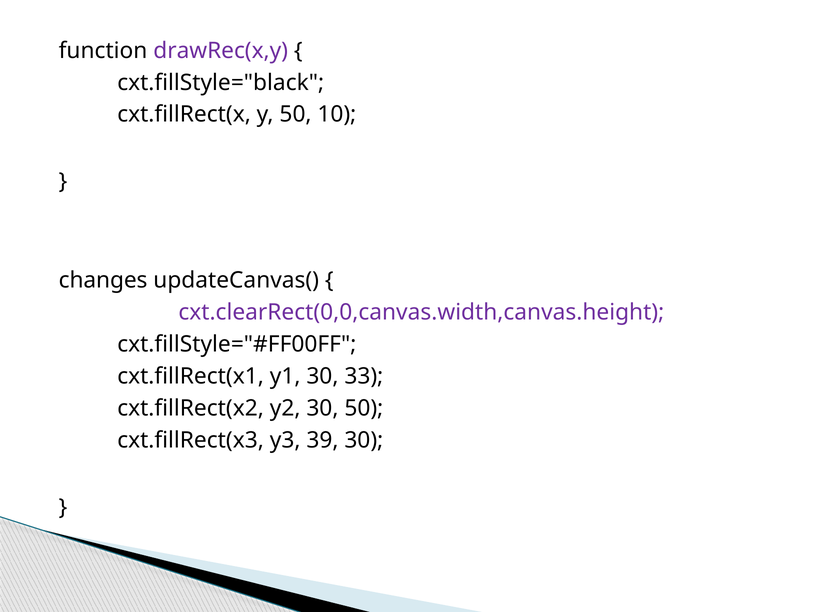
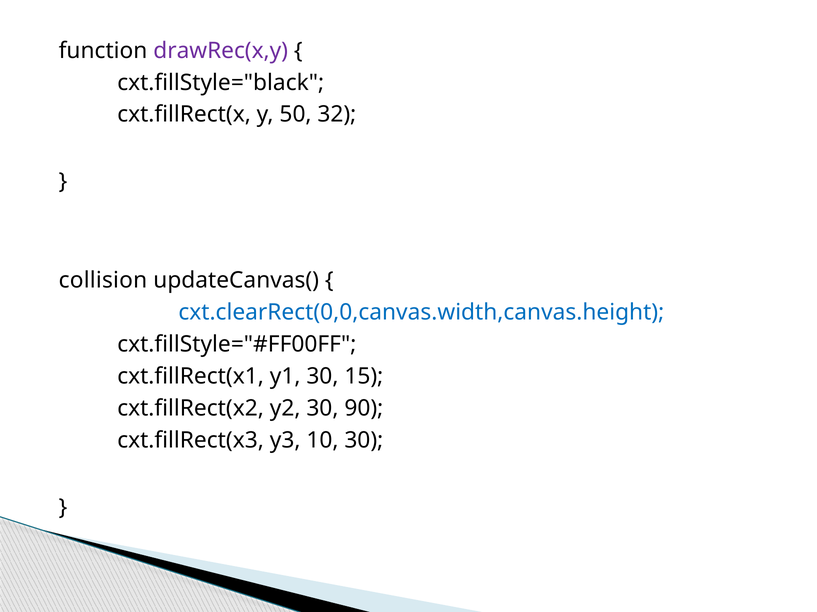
10: 10 -> 32 (337, 115)
changes: changes -> collision (103, 281)
cxt.clearRect(0,0,canvas.width,canvas.height colour: purple -> blue (421, 313)
33: 33 -> 15 (364, 377)
30 50: 50 -> 90 (364, 409)
39: 39 -> 10 (322, 441)
